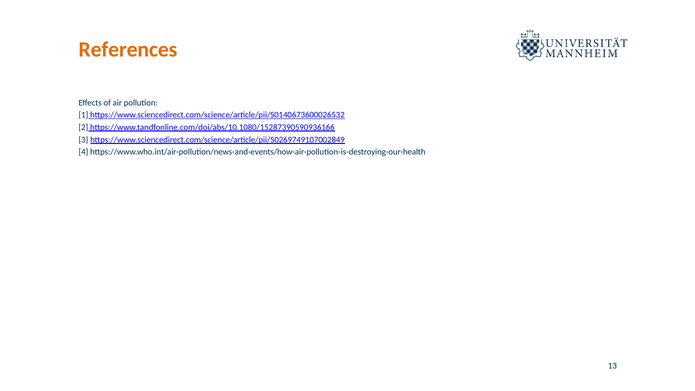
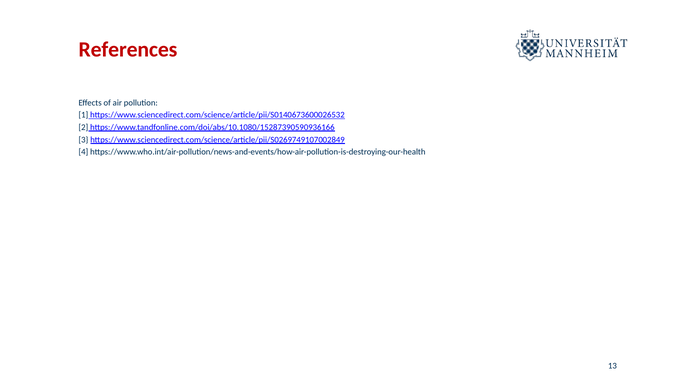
References colour: orange -> red (128, 49)
